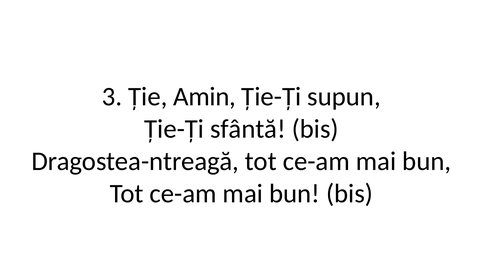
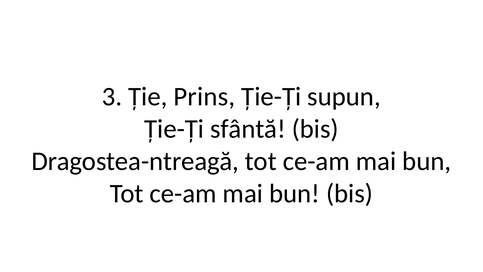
Amin: Amin -> Prins (204, 97)
